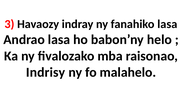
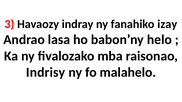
fanahiko lasa: lasa -> izay (167, 24)
